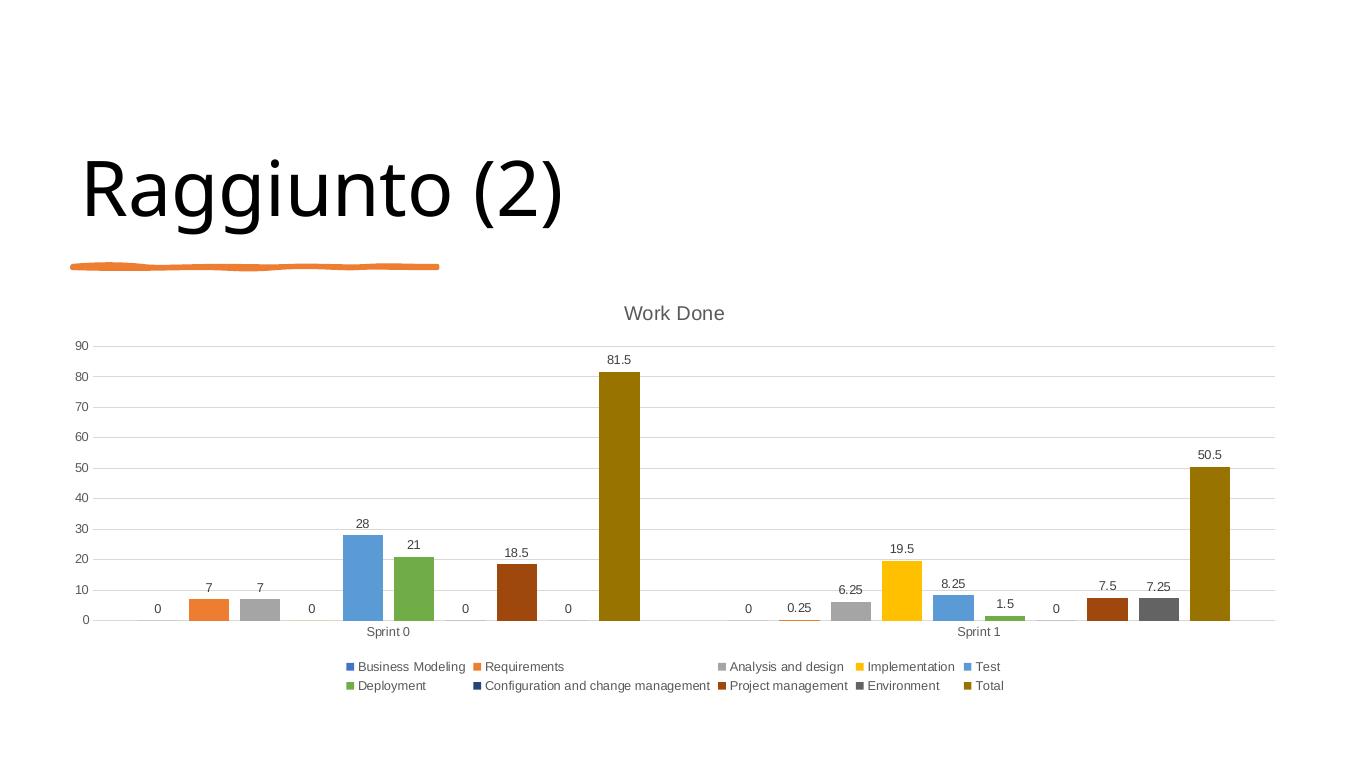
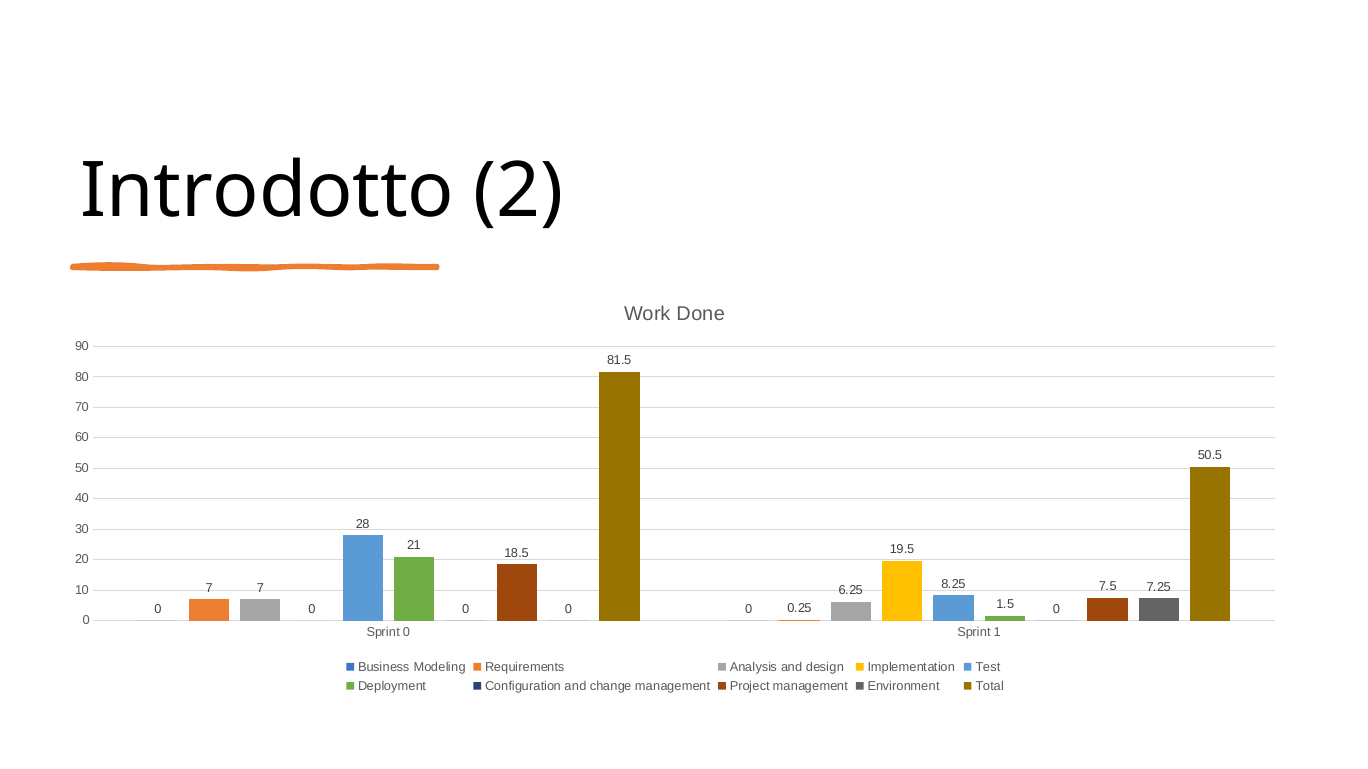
Raggiunto: Raggiunto -> Introdotto (268, 191)
